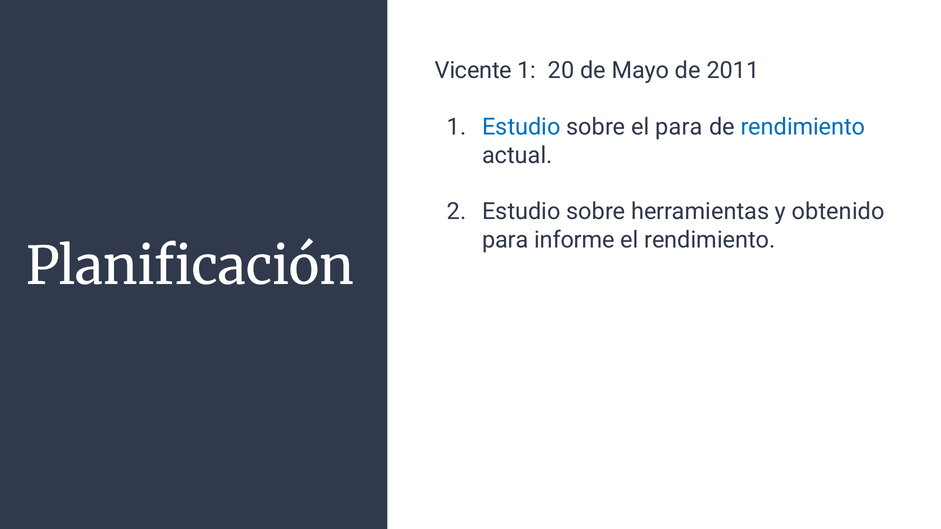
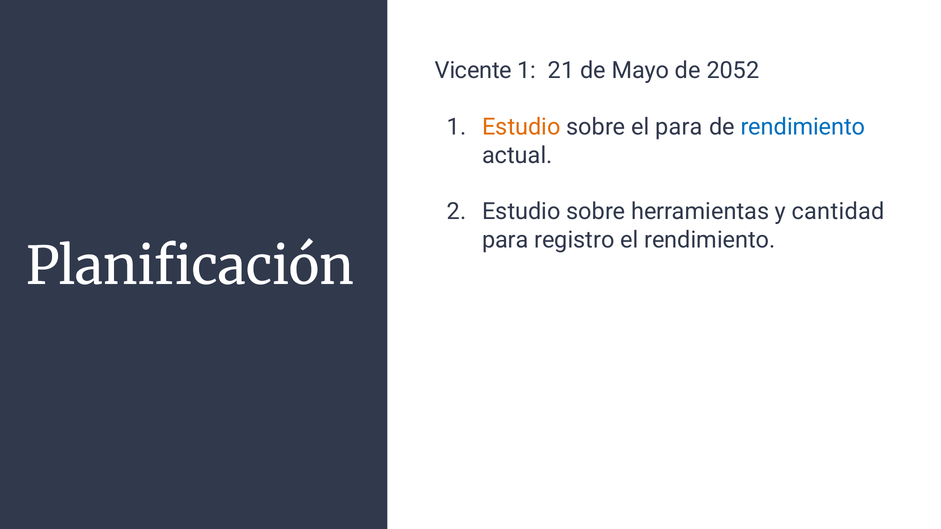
20: 20 -> 21 (561, 71)
2011: 2011 -> 2052 (733, 71)
Estudio colour: blue -> orange (521, 127)
obtenido: obtenido -> cantidad (838, 212)
informe: informe -> registro (574, 240)
